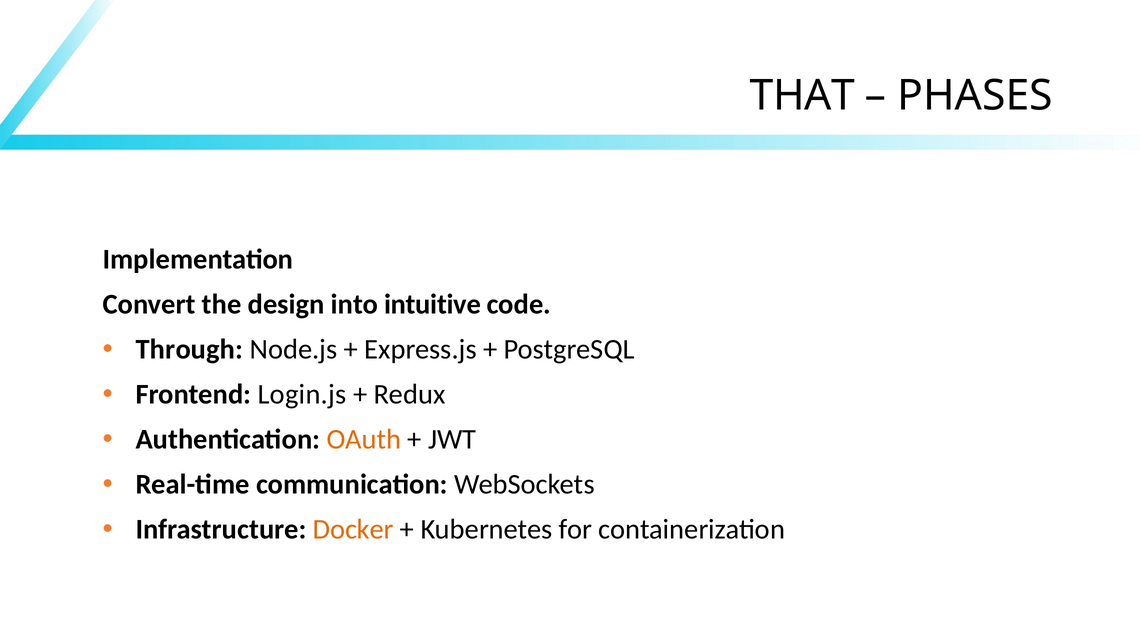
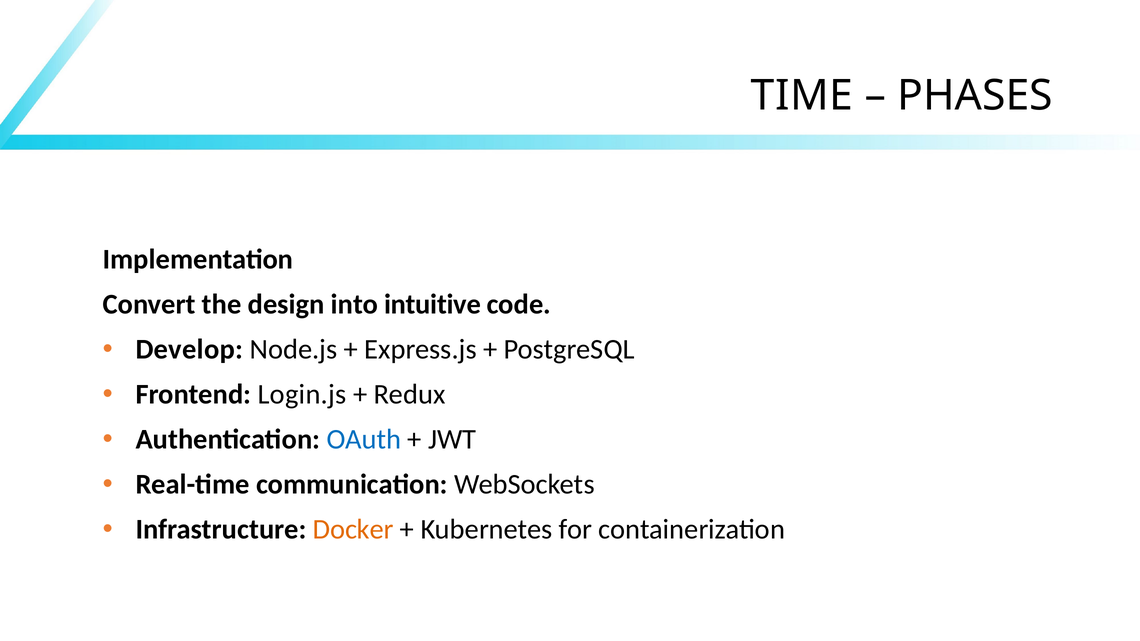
THAT: THAT -> TIME (802, 96)
Through: Through -> Develop (189, 349)
OAuth colour: orange -> blue (364, 439)
